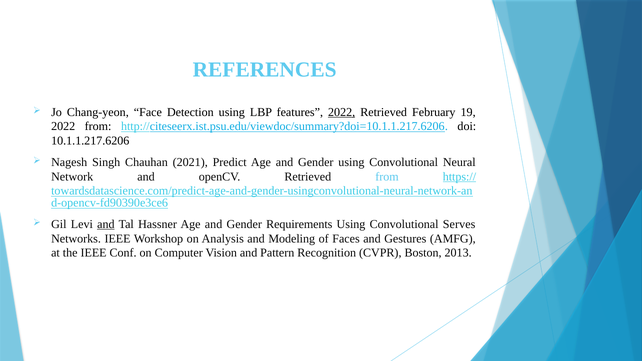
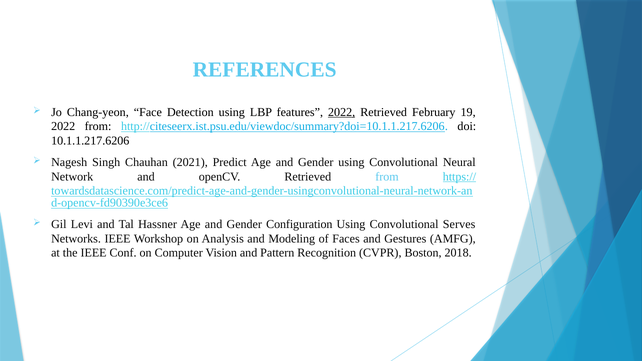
and underline: present -> none (106, 224)
Requirements: Requirements -> Configuration (299, 224)
2013: 2013 -> 2018 (458, 253)
